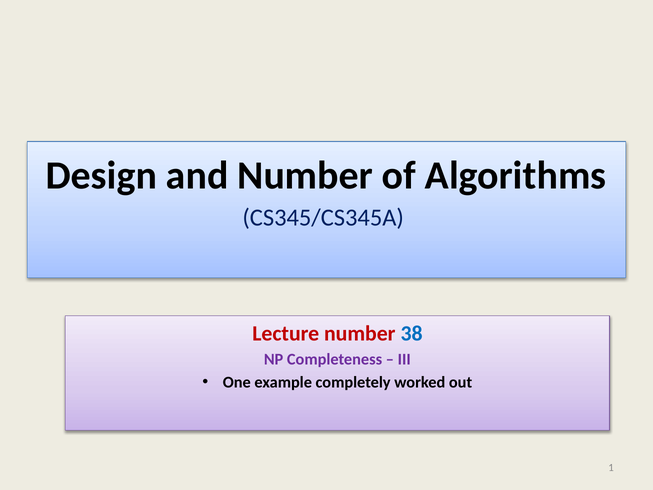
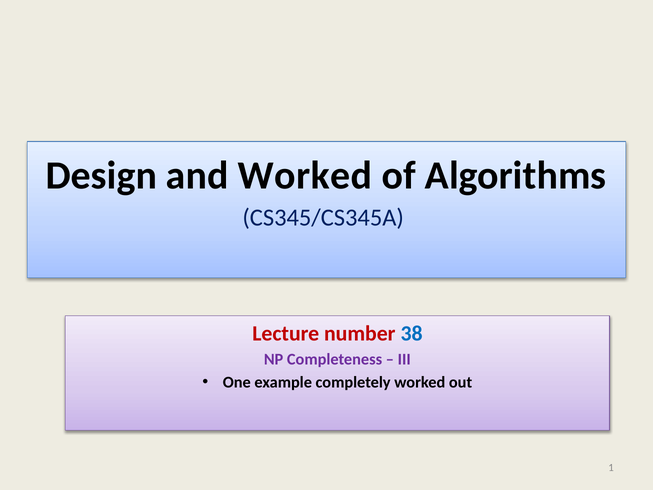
and Number: Number -> Worked (305, 175)
